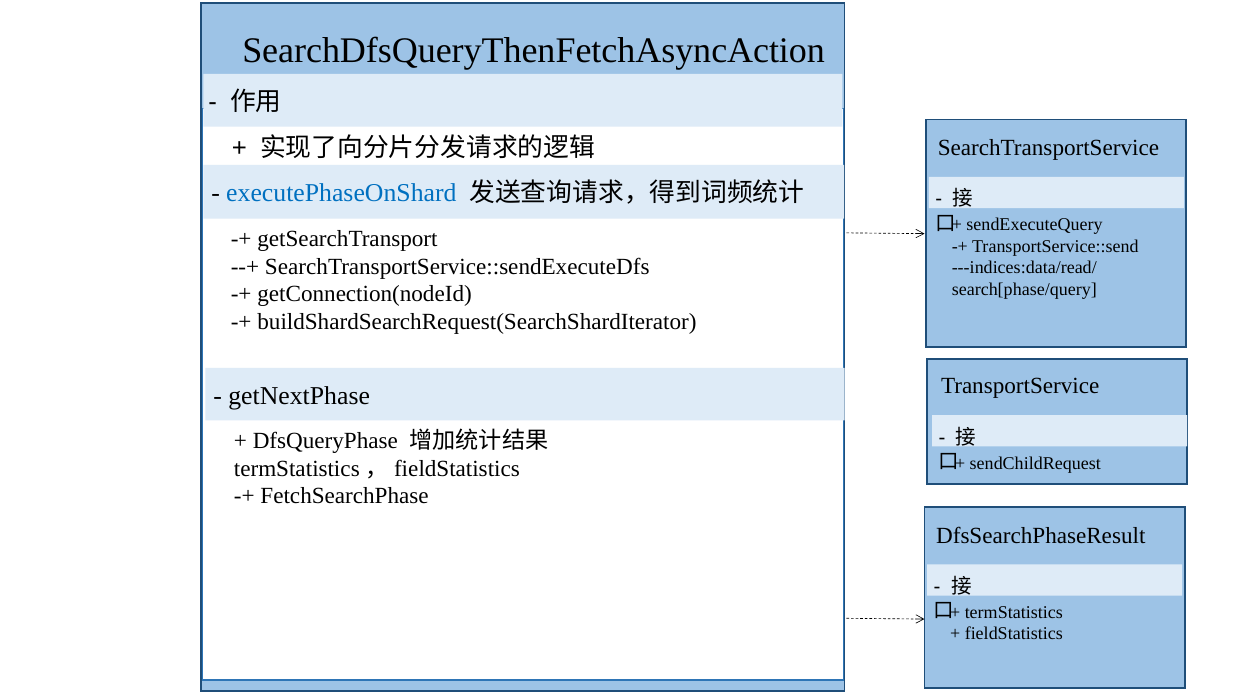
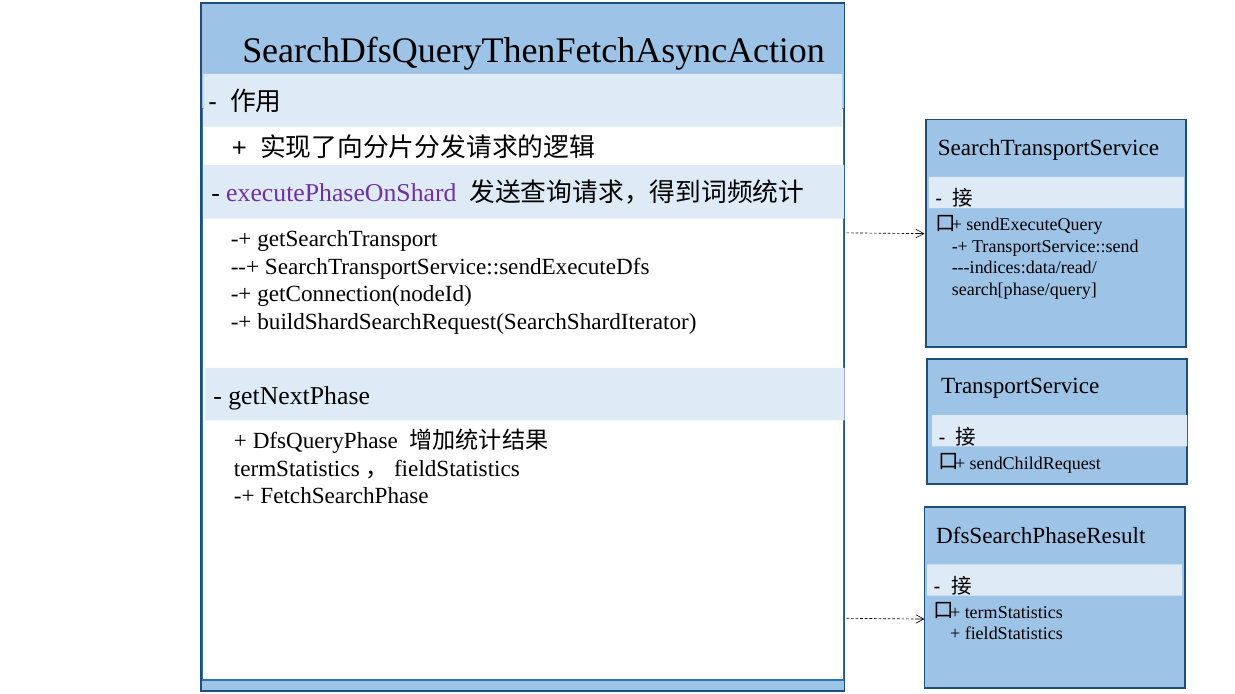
executePhaseOnShard colour: blue -> purple (341, 193)
